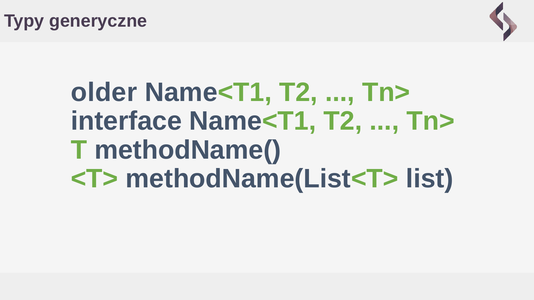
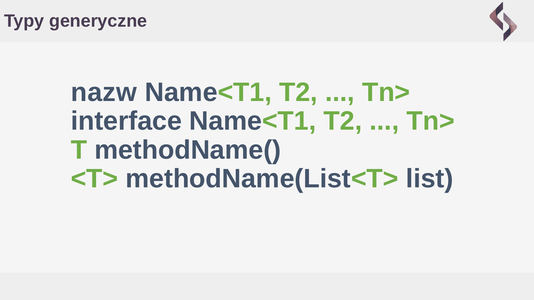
older: older -> nazw (104, 92)
